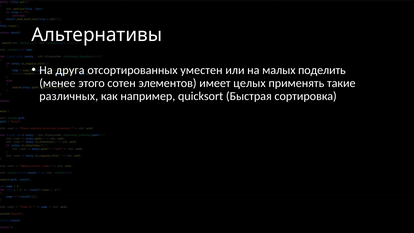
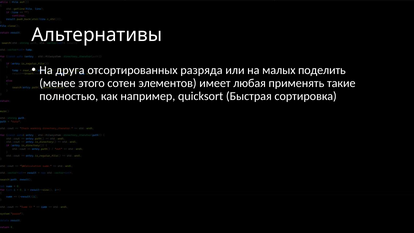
уместен: уместен -> разряда (201, 70)
целых: целых -> любая (250, 83)
различных: различных -> полностью (69, 96)
